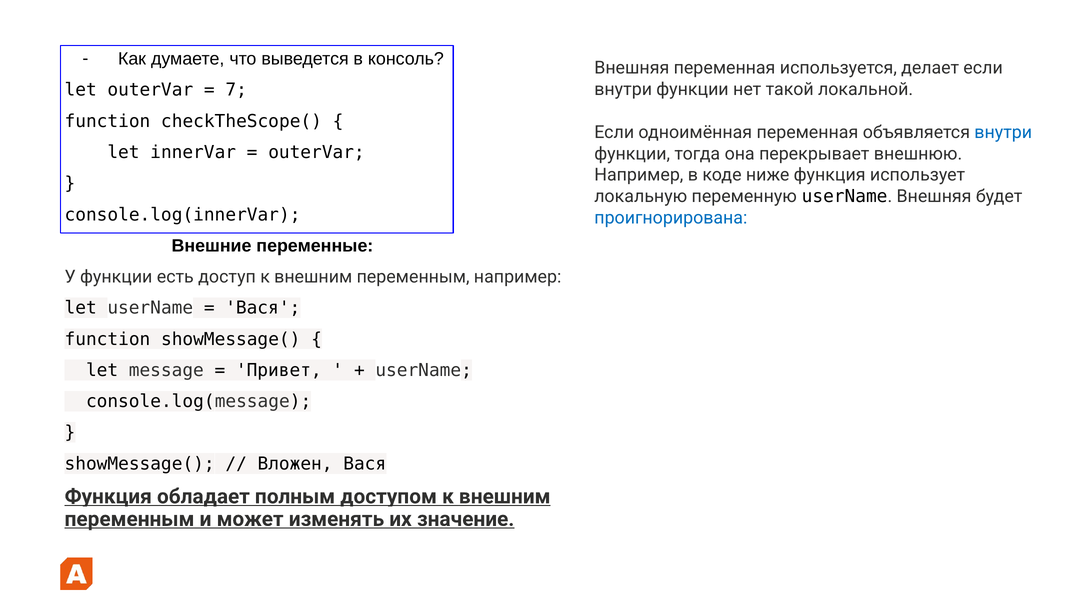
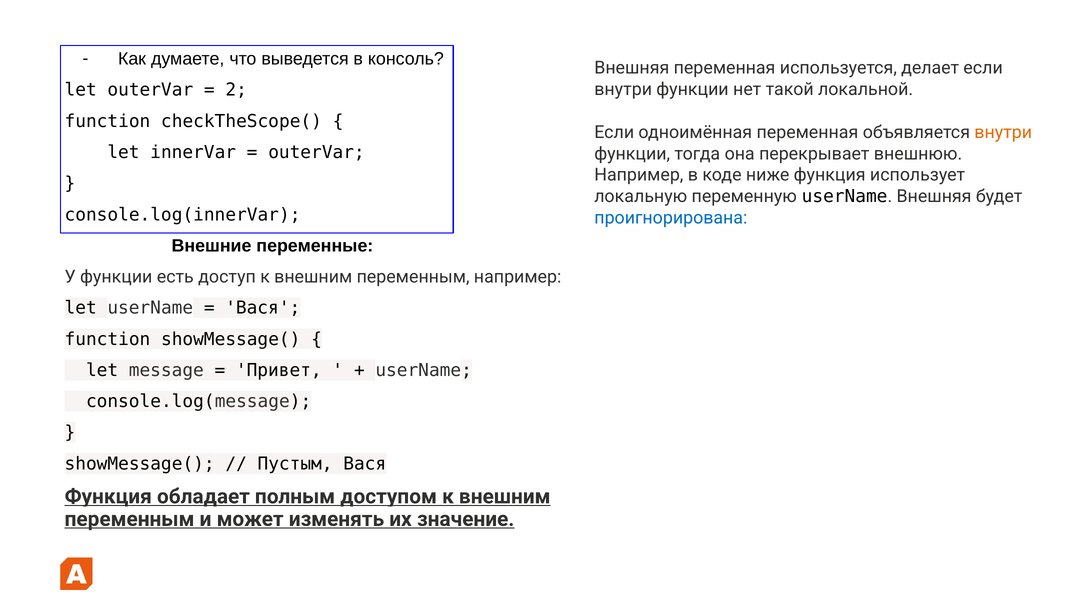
7: 7 -> 2 (236, 90)
внутри colour: blue -> orange (1003, 132)
Вложен: Вложен -> Пустым (295, 464)
